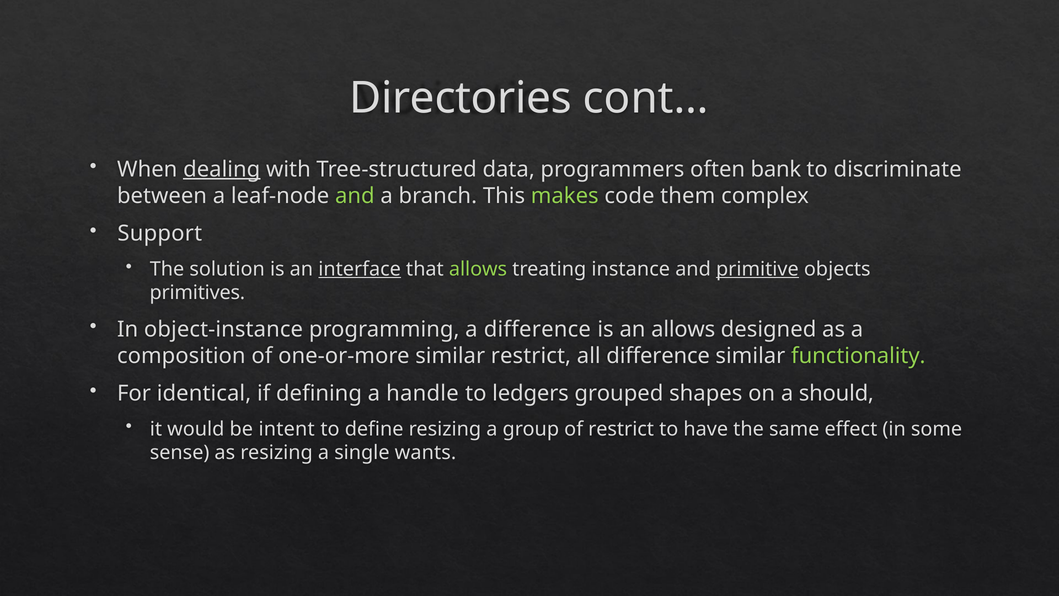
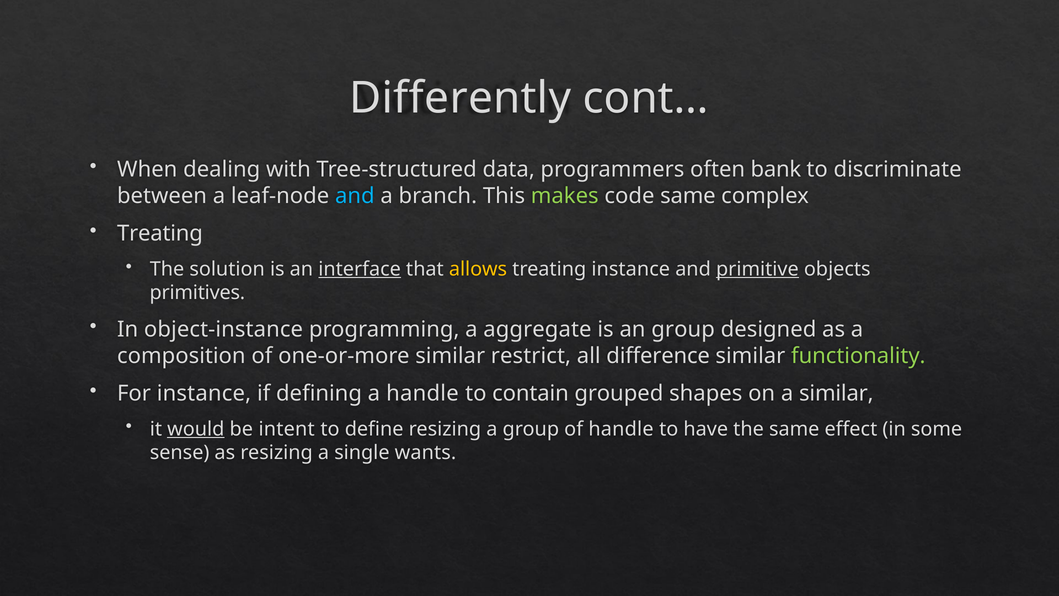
Directories: Directories -> Differently (460, 98)
dealing underline: present -> none (222, 169)
and colour: light green -> light blue (355, 196)
code them: them -> same (688, 196)
Support: Support -> Treating (160, 233)
allows colour: light green -> yellow (478, 269)
a difference: difference -> aggregate (537, 329)
an allows: allows -> group (683, 329)
For identical: identical -> instance (204, 393)
ledgers: ledgers -> contain (531, 393)
a should: should -> similar (836, 393)
would underline: none -> present (196, 429)
of restrict: restrict -> handle (621, 429)
